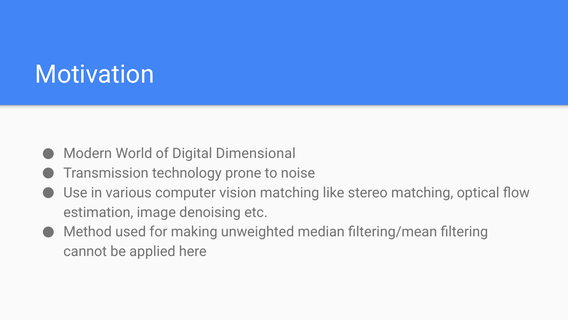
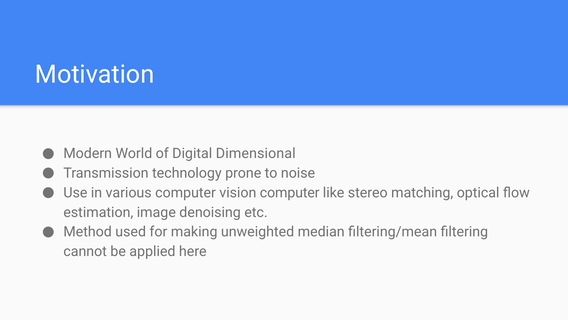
vision matching: matching -> computer (290, 192)
